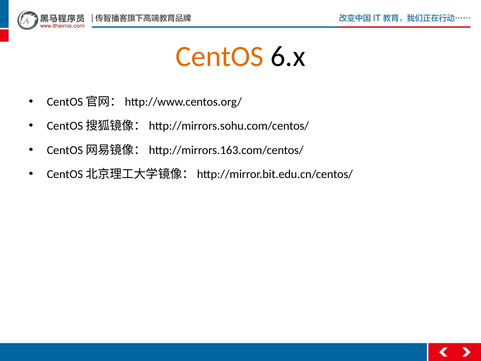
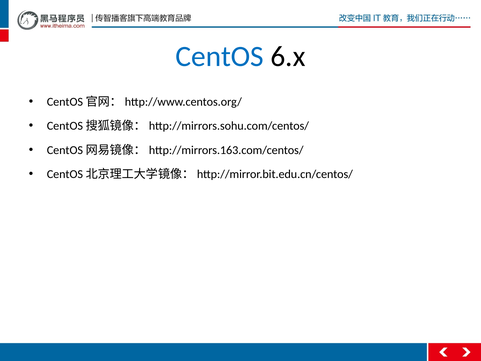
CentOS colour: orange -> blue (220, 57)
